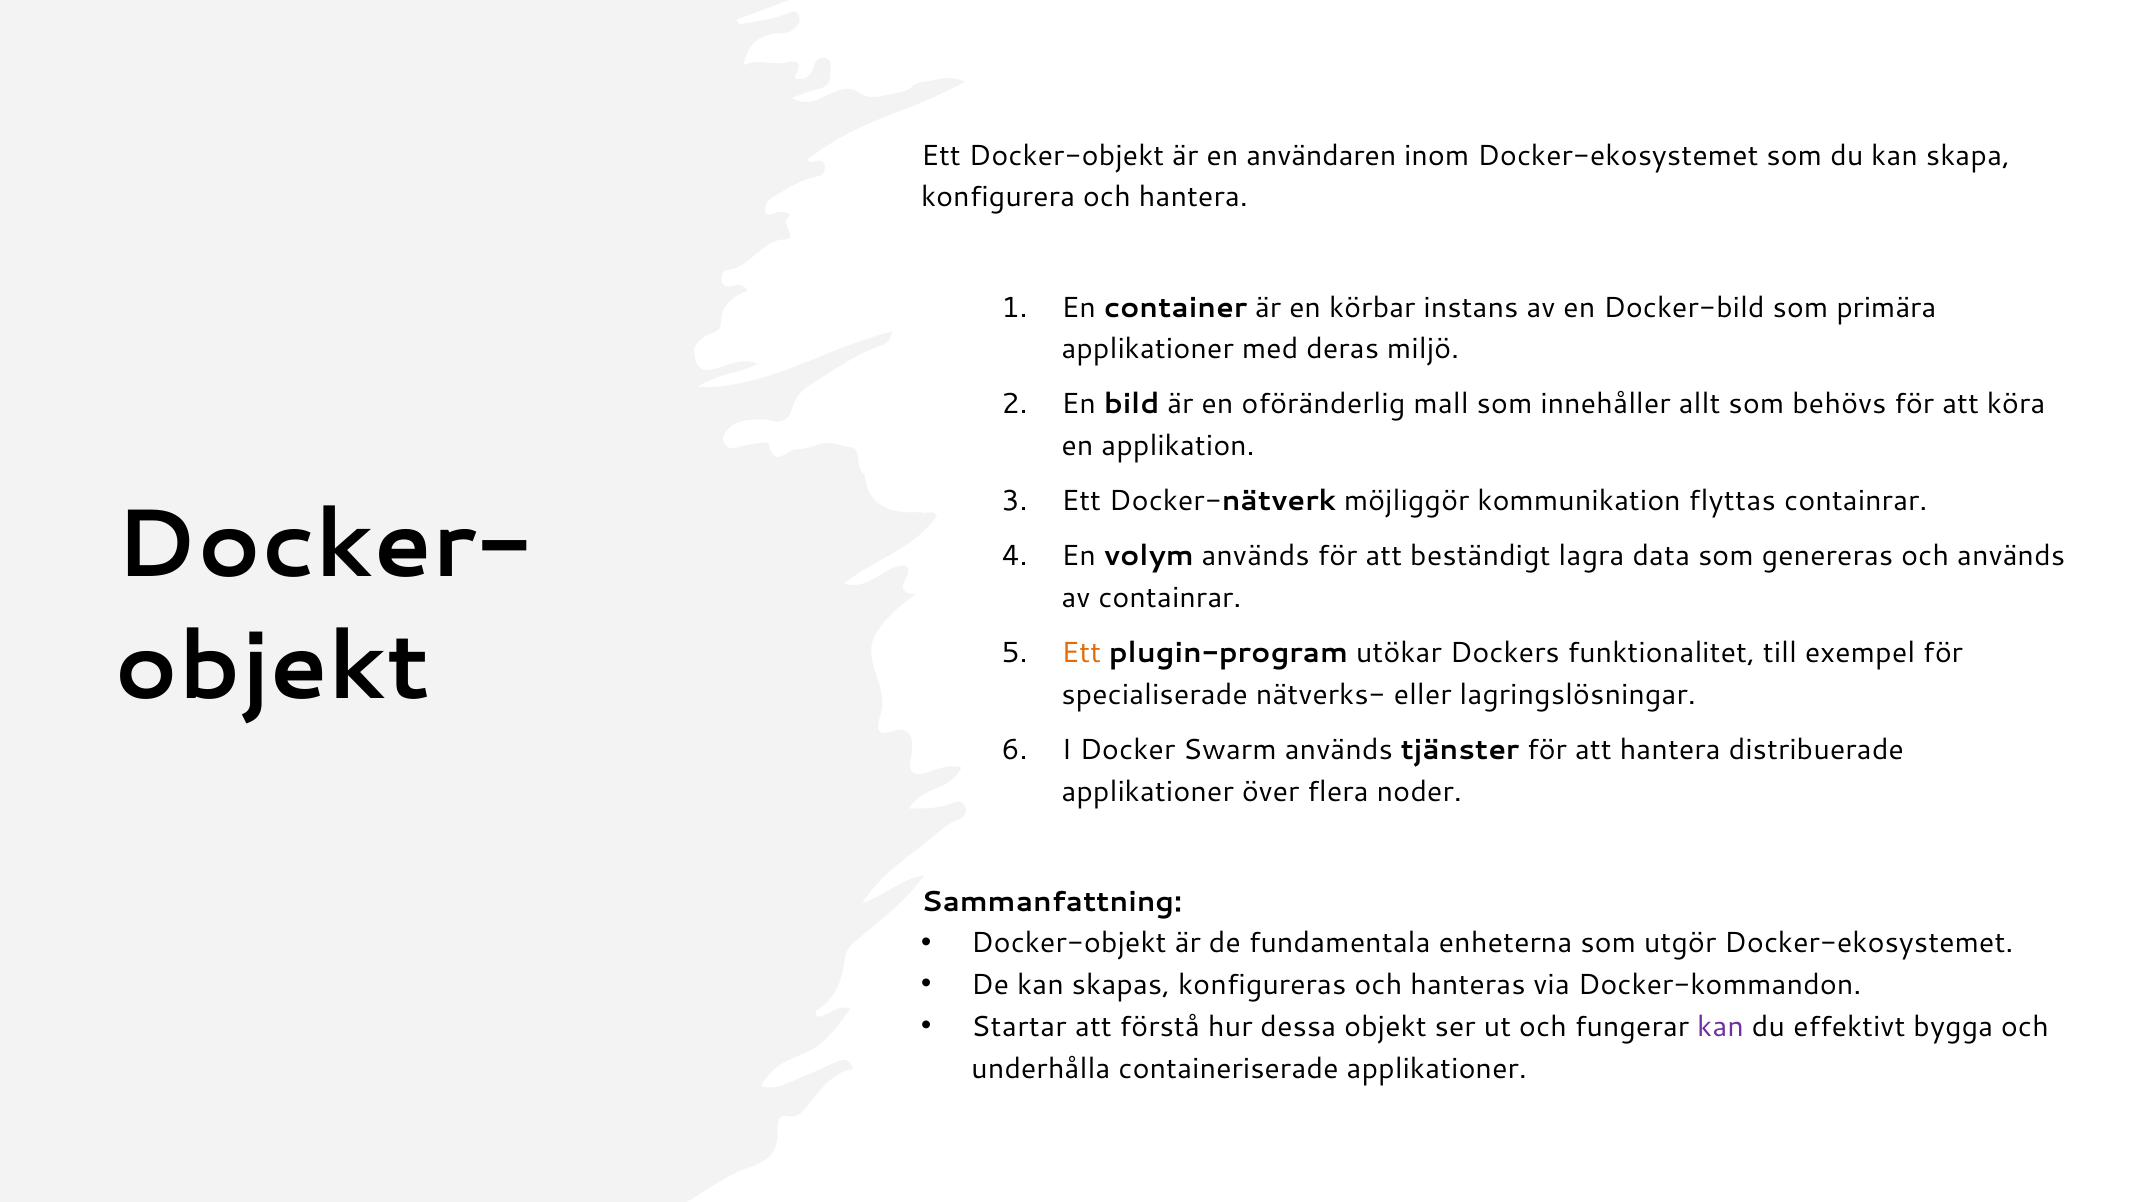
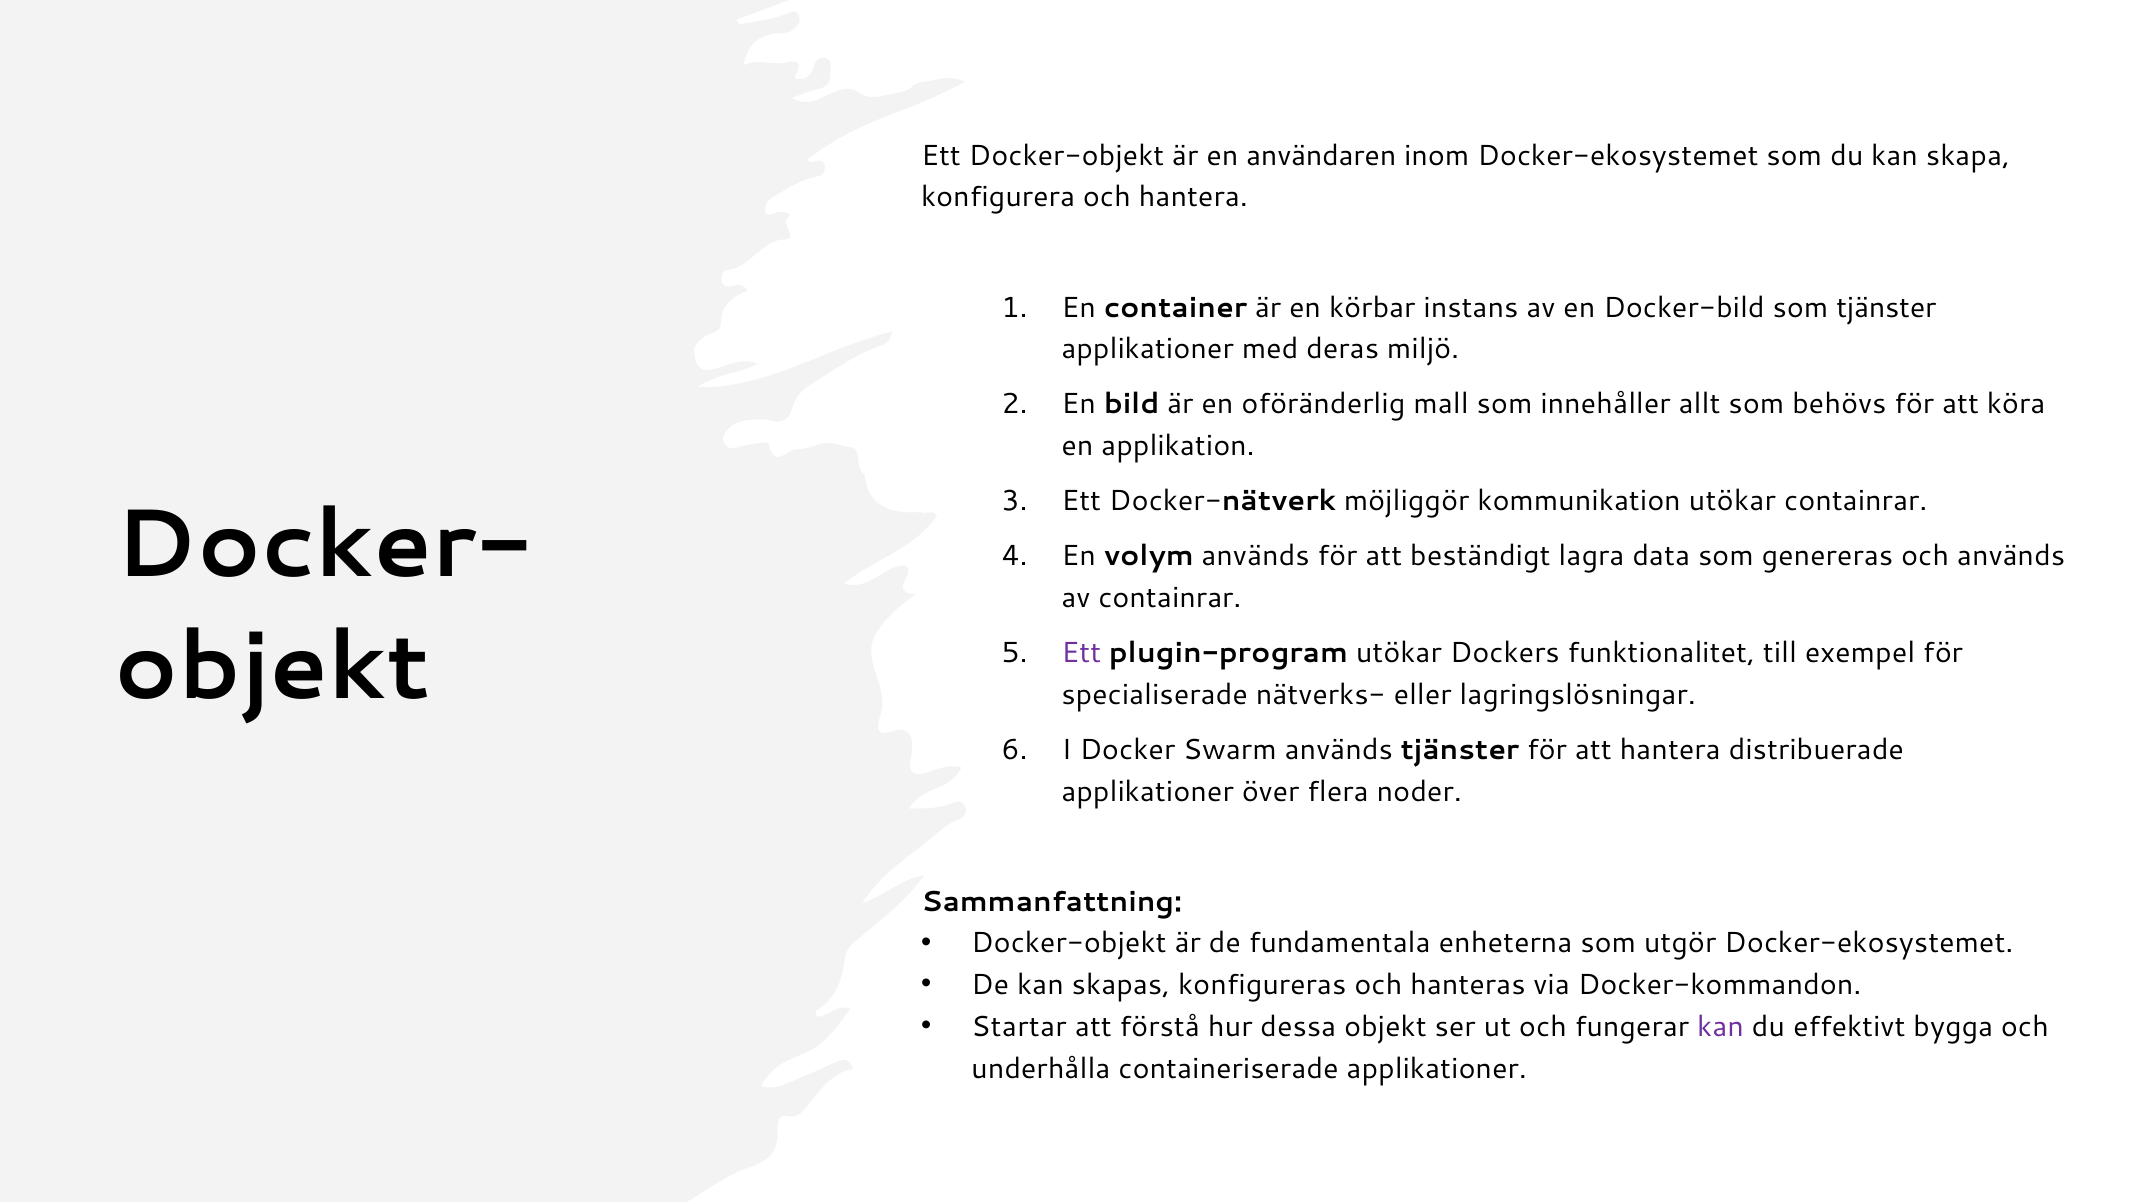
som primära: primära -> tjänster (1886, 308)
kommunikation flyttas: flyttas -> utökar (1732, 501)
Ett colour: orange -> purple (1081, 653)
